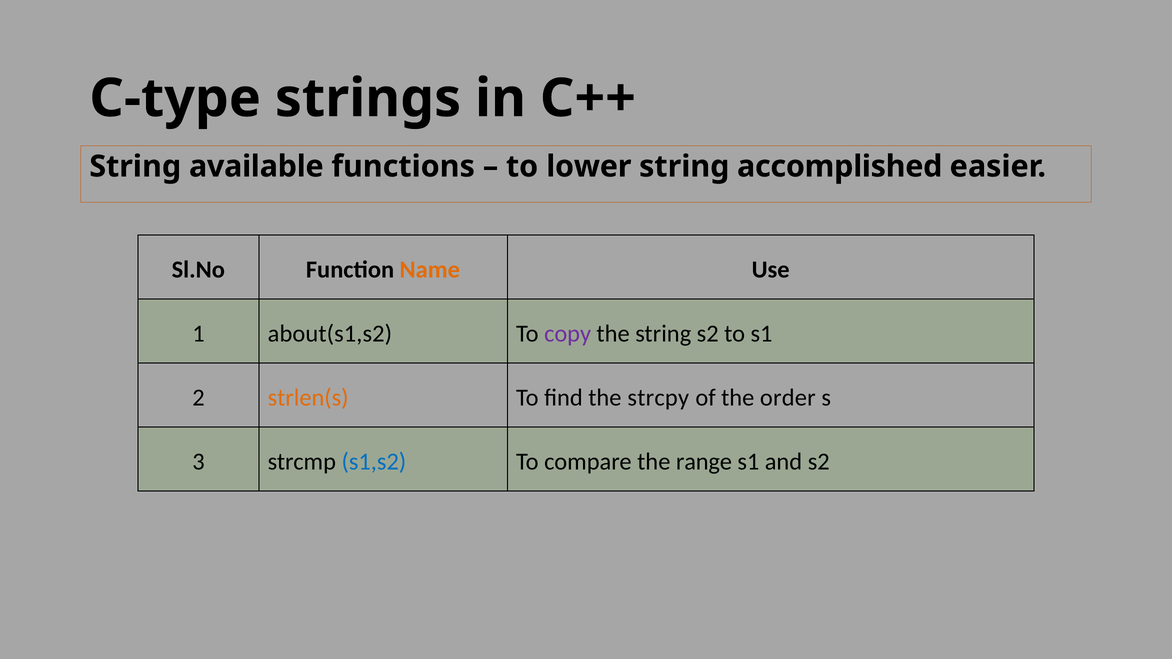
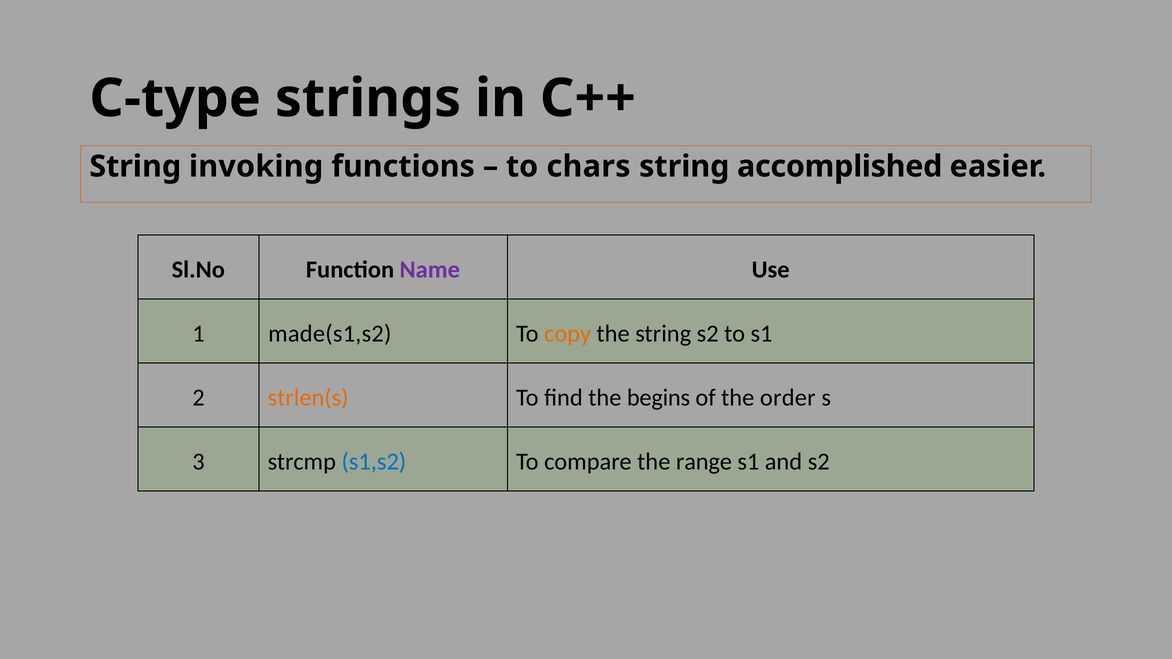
available: available -> invoking (256, 167)
lower: lower -> chars (589, 167)
Name colour: orange -> purple (430, 270)
about(s1,s2: about(s1,s2 -> made(s1,s2 (330, 334)
copy colour: purple -> orange (568, 334)
strcpy: strcpy -> begins (659, 398)
